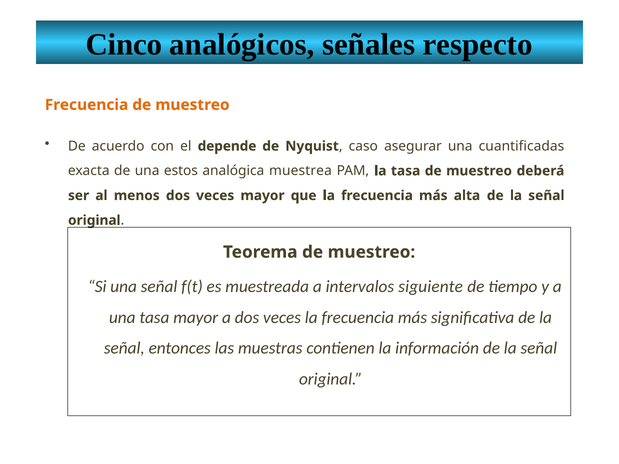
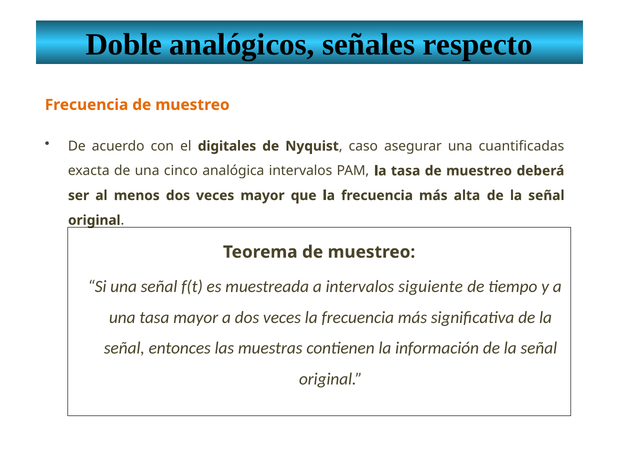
Cinco: Cinco -> Doble (124, 44)
depende: depende -> digitales (227, 146)
estos: estos -> cinco (181, 171)
analógica muestrea: muestrea -> intervalos (301, 171)
